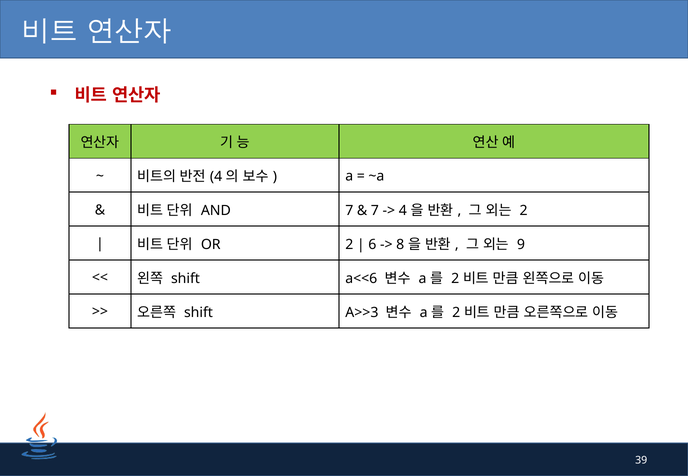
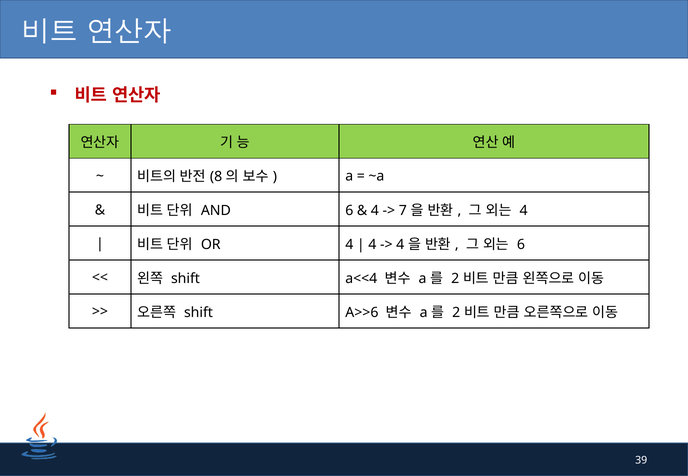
4: 4 -> 8 (216, 177)
AND 7: 7 -> 6 (349, 211)
7: 7 -> 4 (375, 211)
4: 4 -> 7 (403, 211)
2: 2 -> 4 (524, 211)
OR 2: 2 -> 4 (349, 245)
6: 6 -> 4 (372, 245)
8: 8 -> 4 (400, 245)
9: 9 -> 6 (521, 245)
a<<6: a<<6 -> a<<4 (361, 279)
A>>3: A>>3 -> A>>6 (362, 313)
